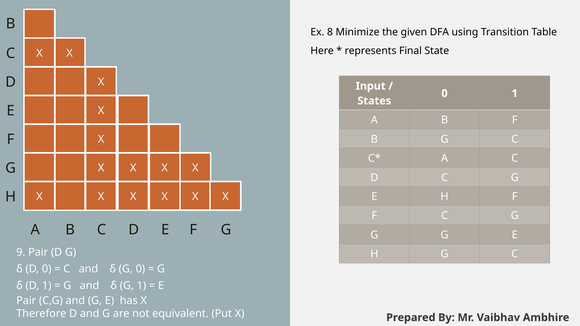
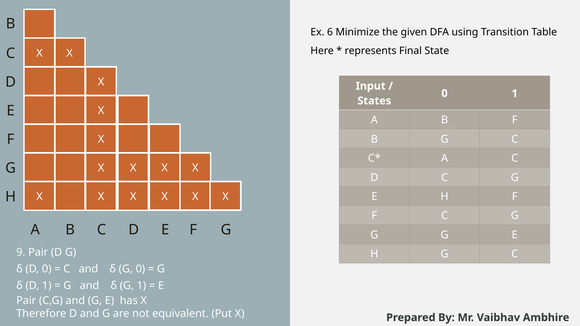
8: 8 -> 6 (330, 32)
